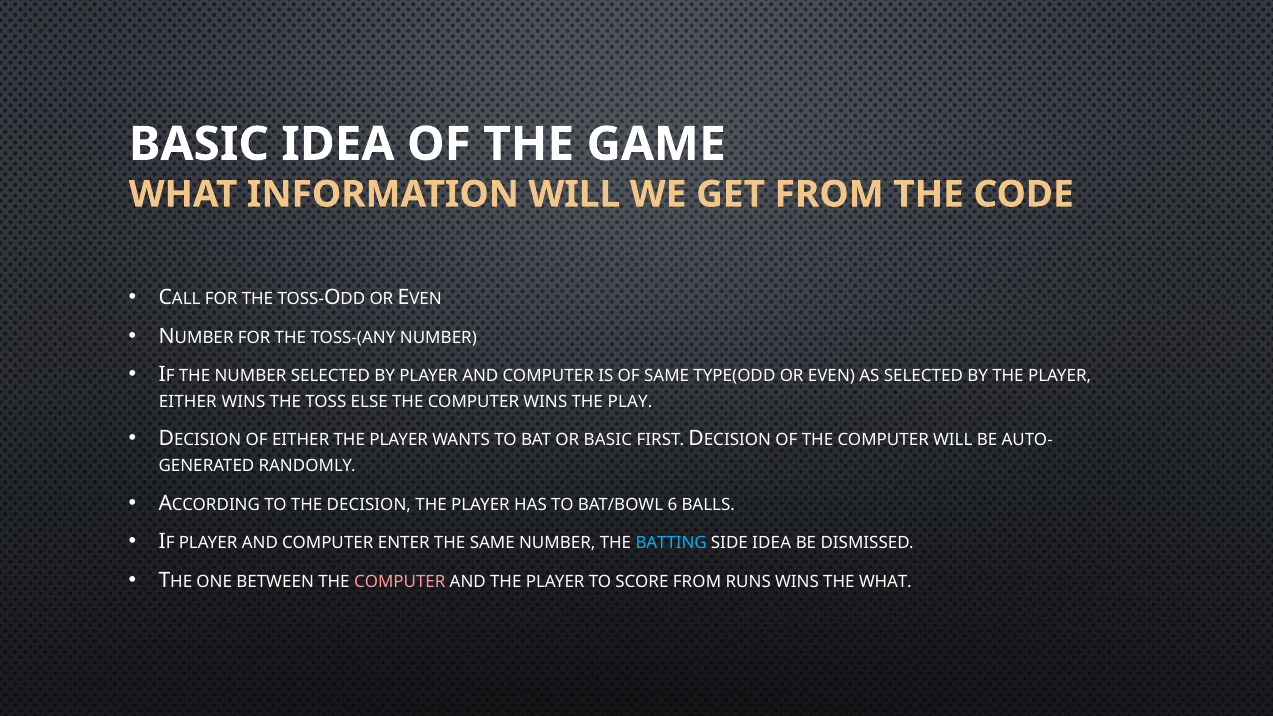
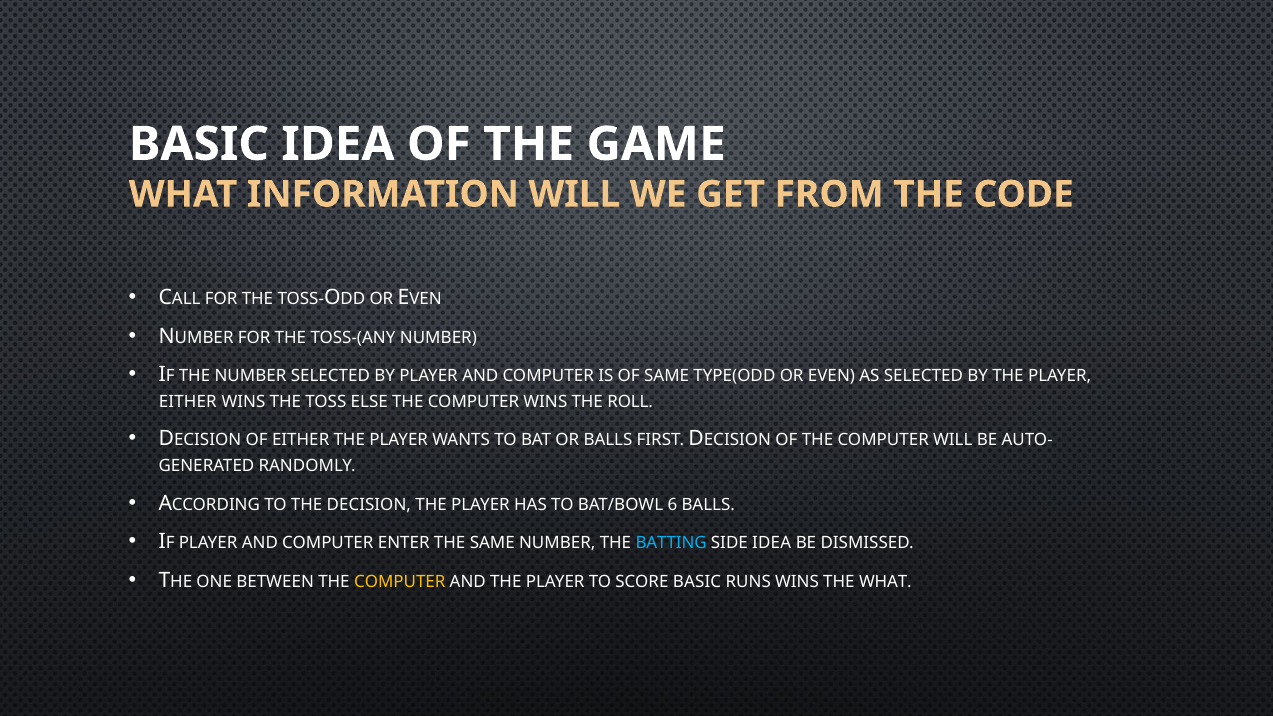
PLAY: PLAY -> ROLL (630, 402)
OR BASIC: BASIC -> BALLS (608, 440)
COMPUTER colour: pink -> yellow (400, 582)
SCORE FROM: FROM -> BASIC (697, 582)
